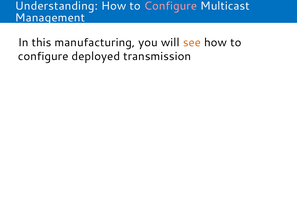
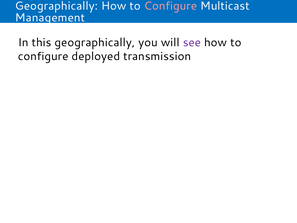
Understanding: Understanding -> Geographically (56, 6)
this manufacturing: manufacturing -> geographically (95, 42)
see colour: orange -> purple (192, 42)
